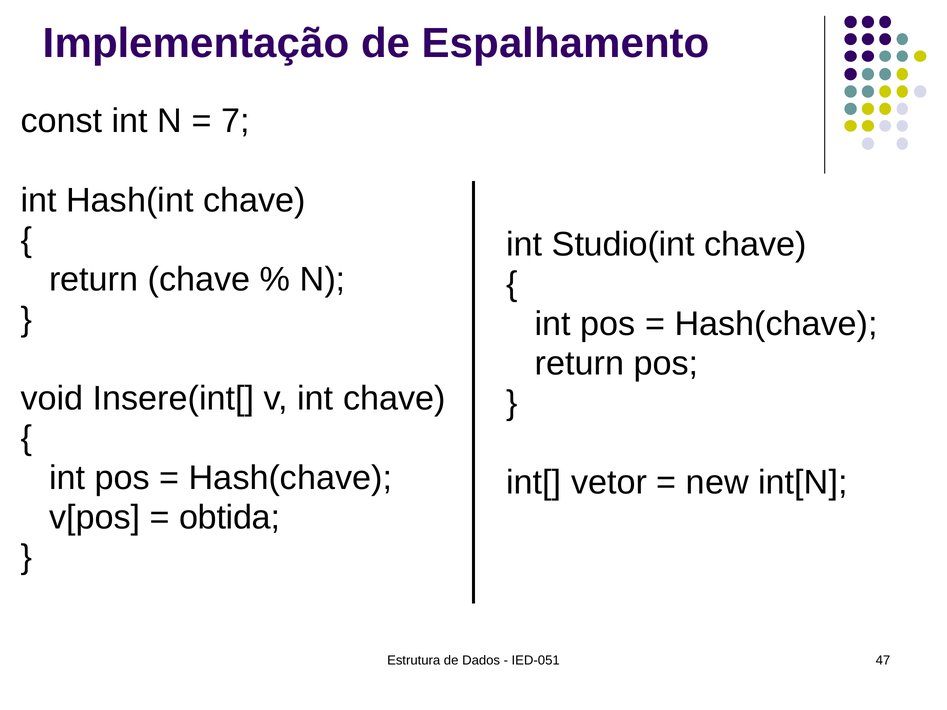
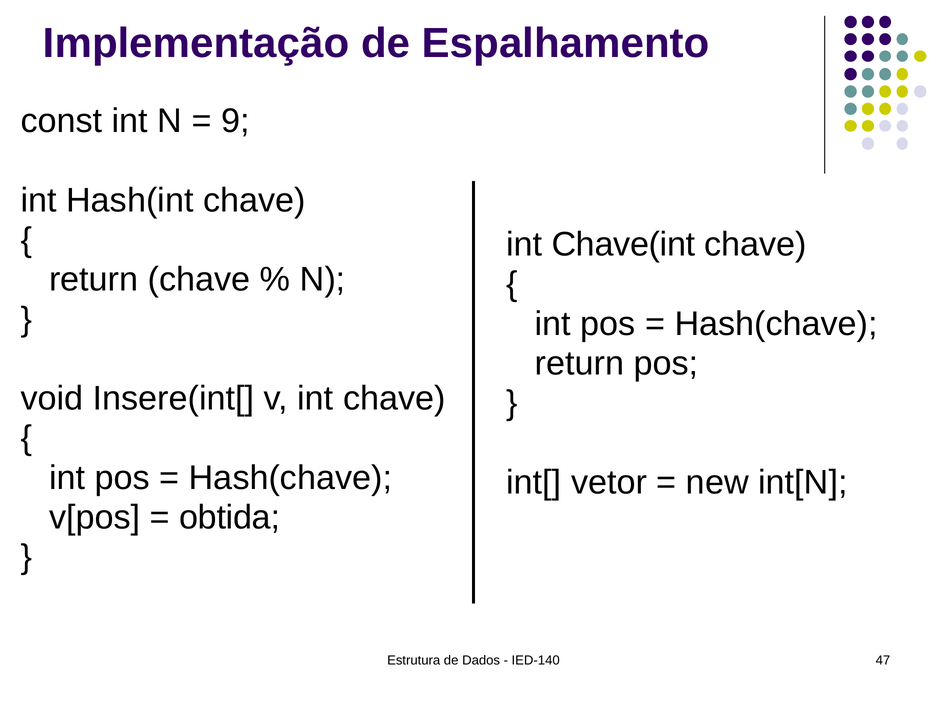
7: 7 -> 9 (235, 121)
Studio(int: Studio(int -> Chave(int (623, 245)
IED-051: IED-051 -> IED-140 (536, 661)
